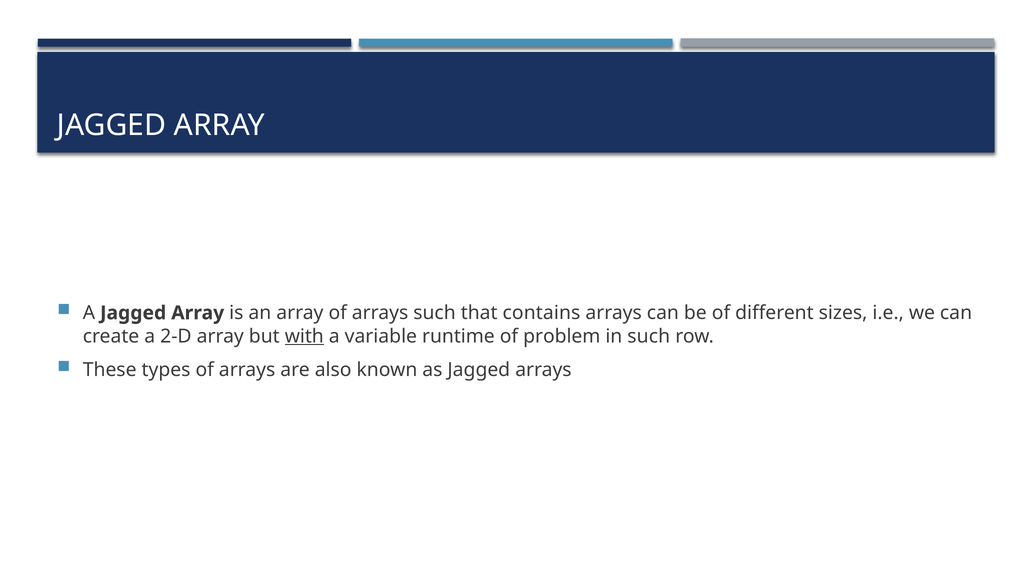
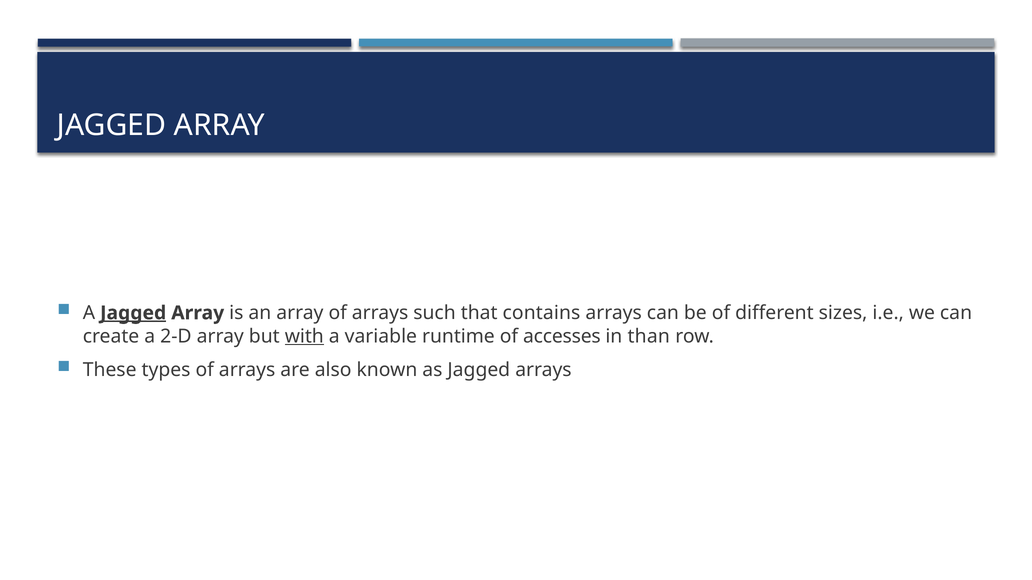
Jagged underline: none -> present (133, 313)
problem: problem -> accesses (562, 336)
in such: such -> than (649, 336)
